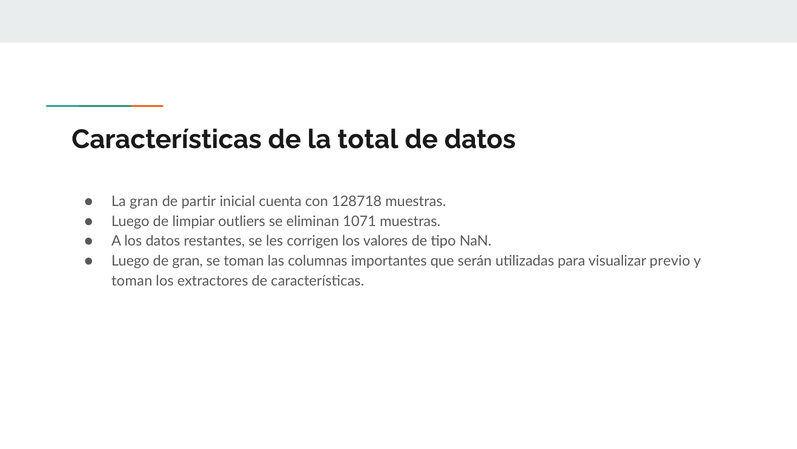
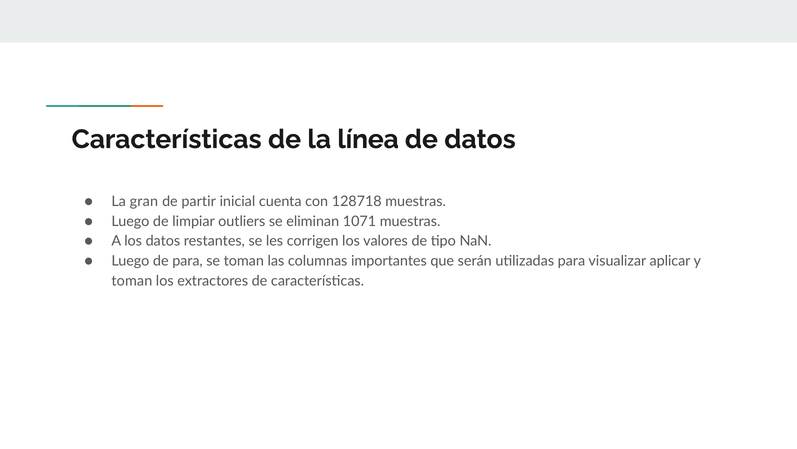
total: total -> línea (368, 139)
de gran: gran -> para (187, 261)
previo: previo -> aplicar (670, 261)
